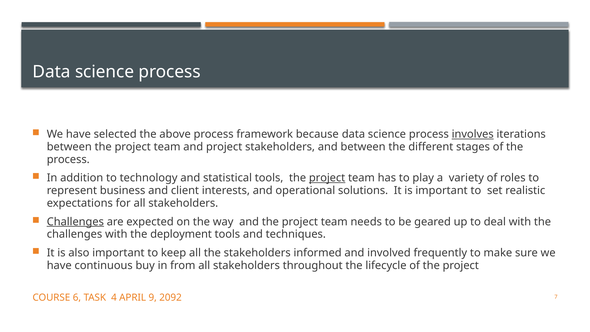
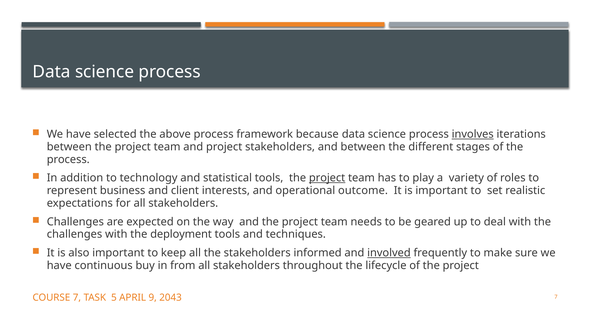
solutions: solutions -> outcome (363, 190)
Challenges underline: present -> none (75, 222)
involved underline: none -> present (389, 253)
COURSE 6: 6 -> 7 (77, 298)
4: 4 -> 5 (114, 298)
2092: 2092 -> 2043 (171, 298)
